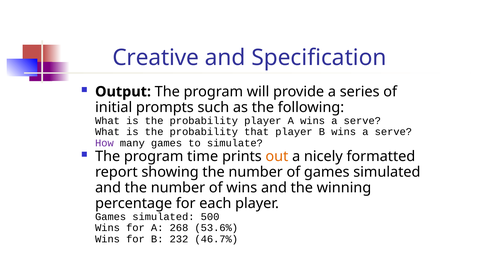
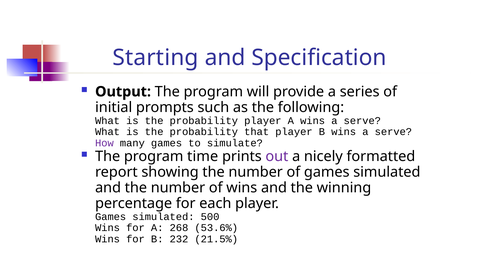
Creative: Creative -> Starting (156, 58)
out colour: orange -> purple (277, 156)
46.7%: 46.7% -> 21.5% (216, 239)
